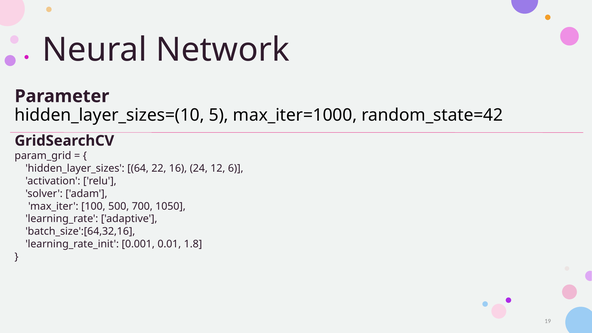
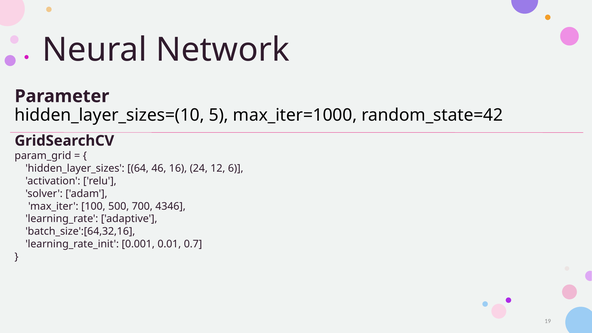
22: 22 -> 46 (159, 168)
1050: 1050 -> 4346 (171, 206)
1.8: 1.8 -> 0.7 (193, 244)
